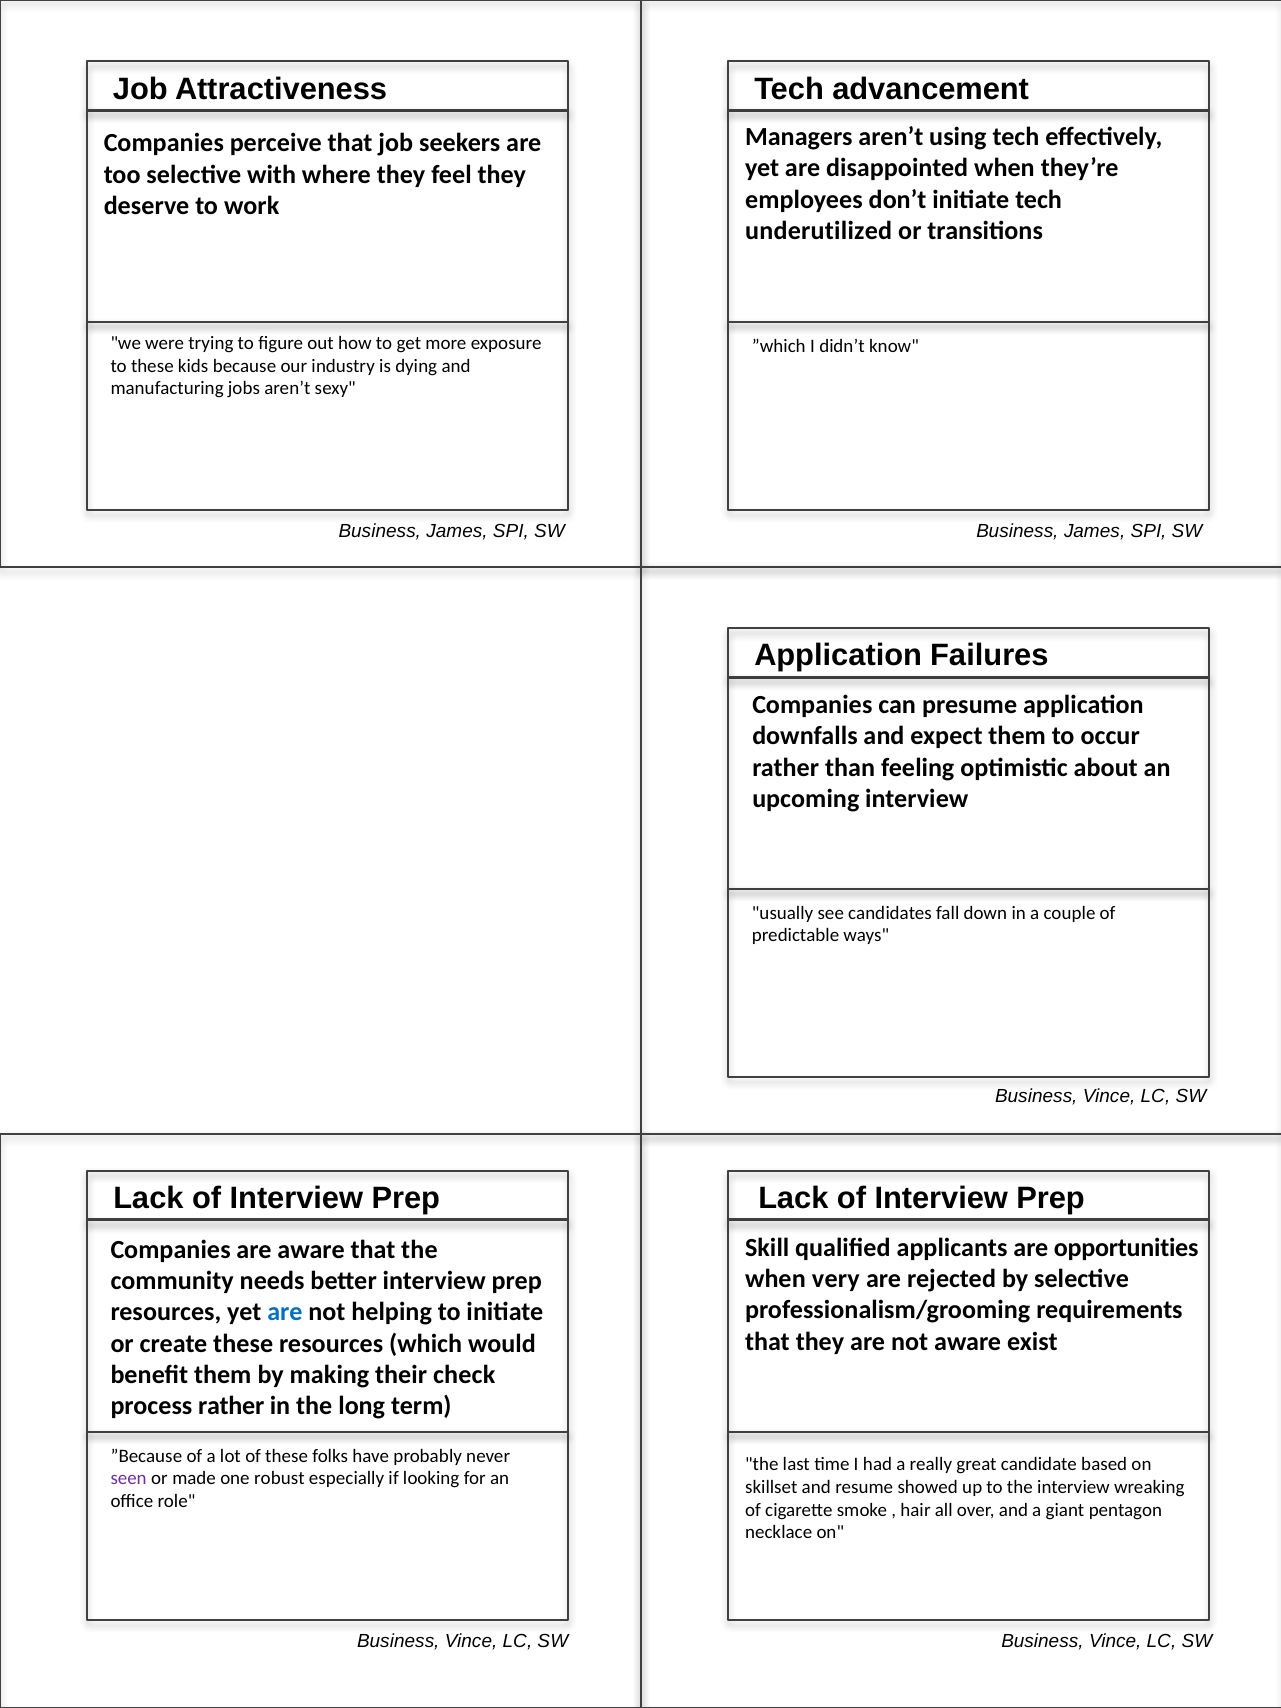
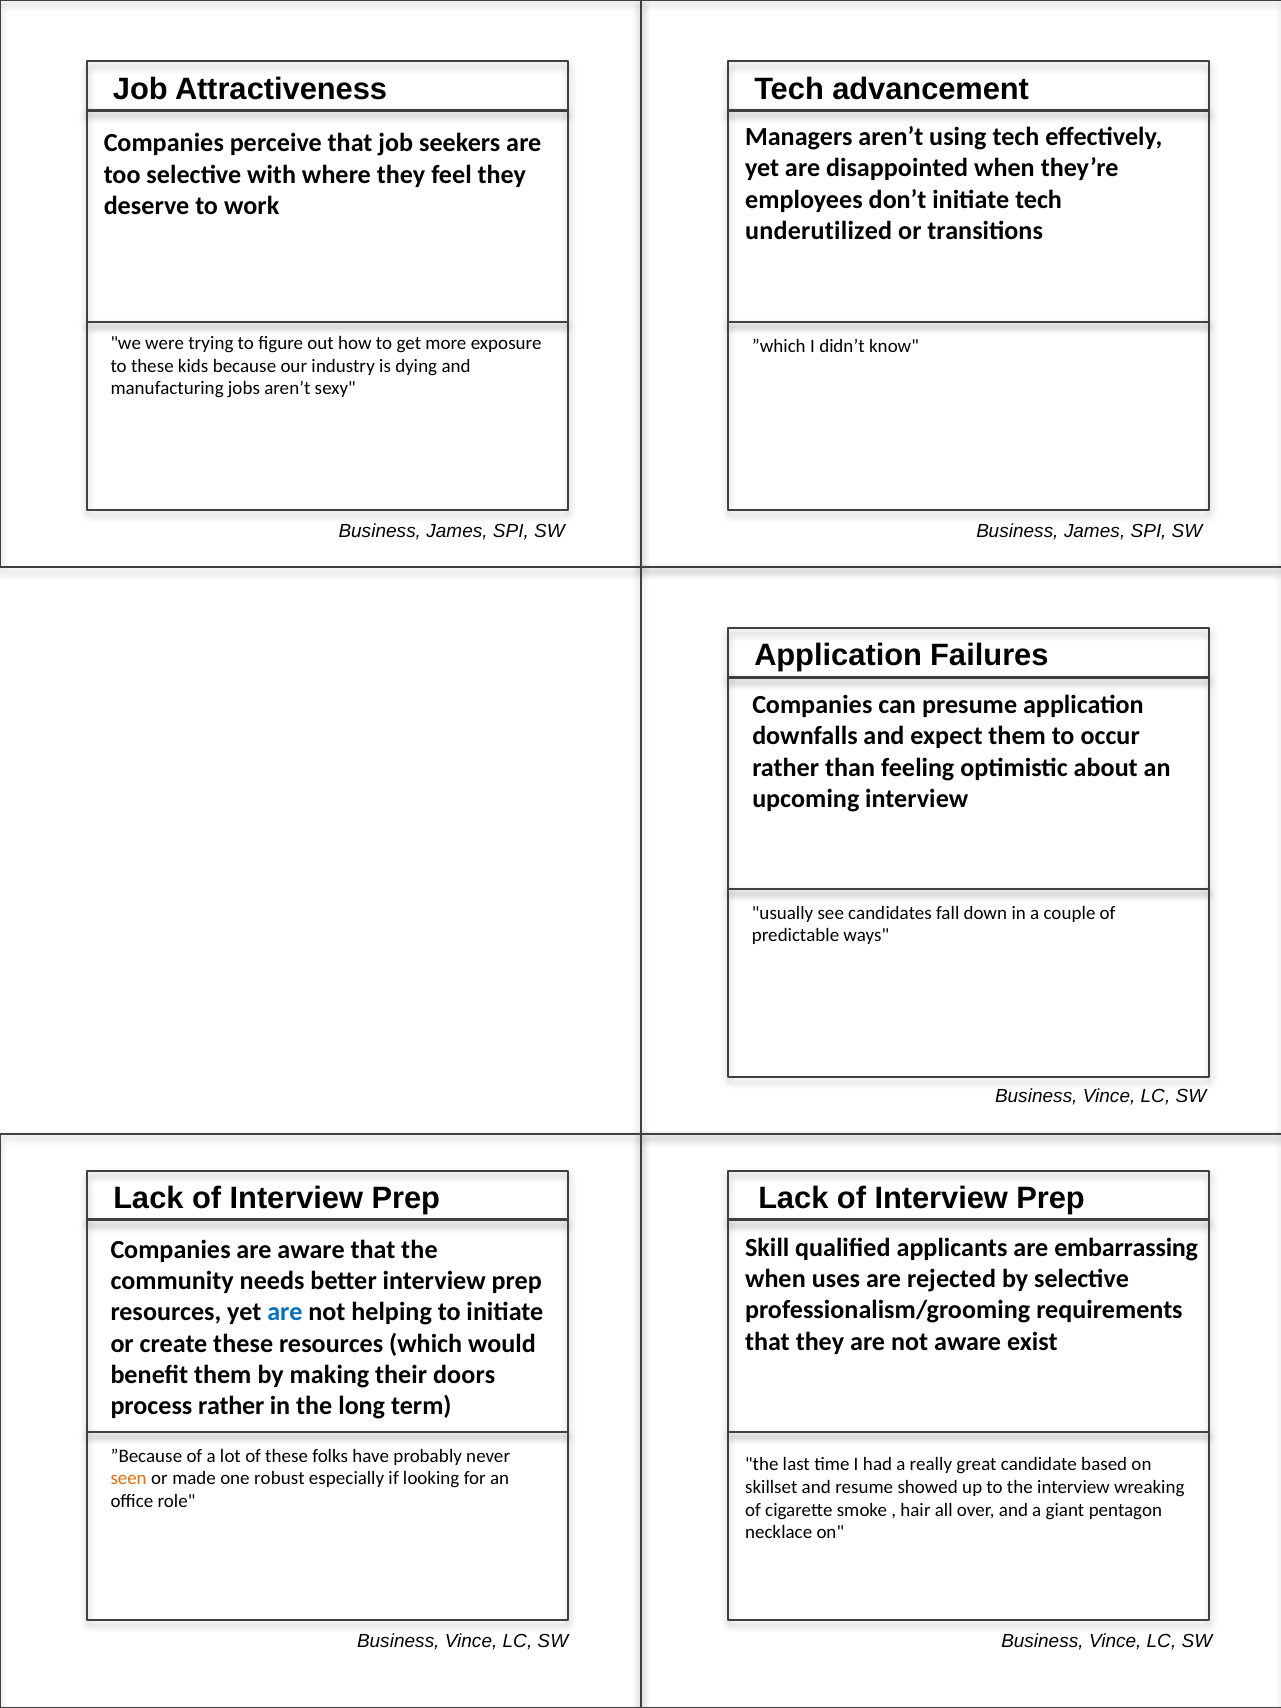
opportunities: opportunities -> embarrassing (1126, 1248)
very: very -> uses (836, 1279)
check: check -> doors (464, 1375)
seen colour: purple -> orange (129, 1479)
